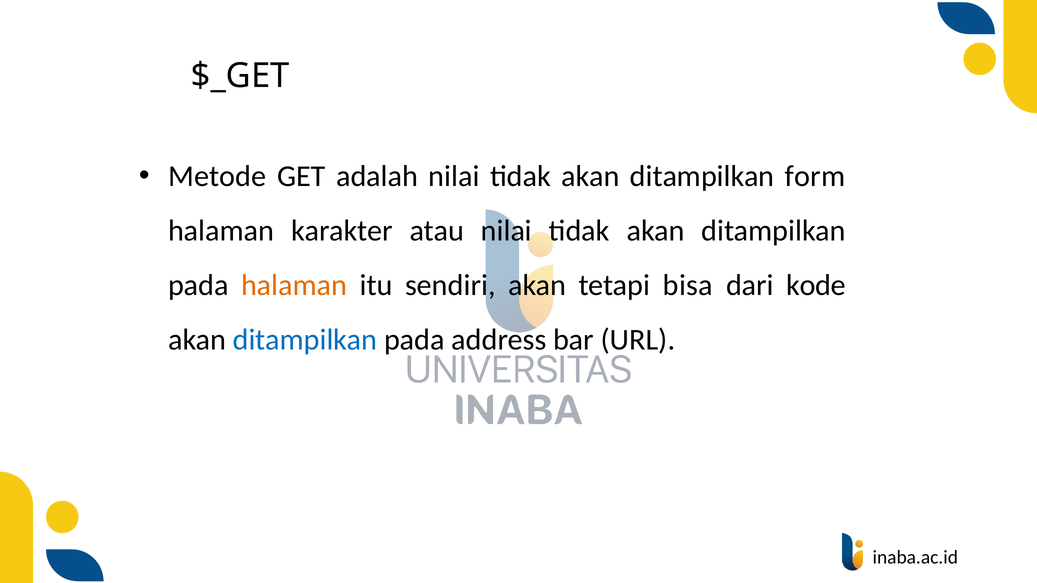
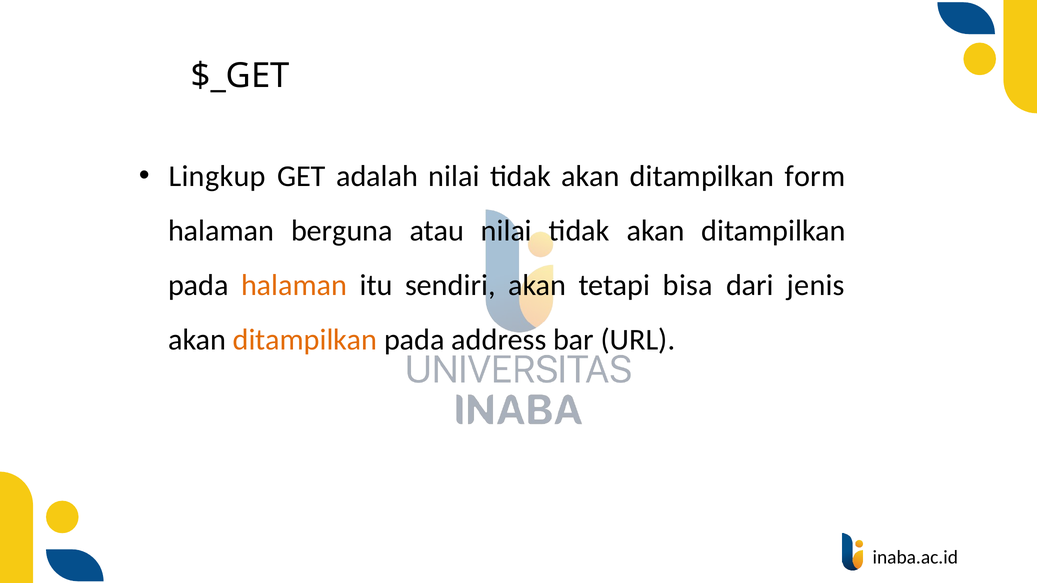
Metode: Metode -> Lingkup (217, 176)
karakter: karakter -> berguna (342, 231)
kode: kode -> jenis (816, 285)
ditampilkan colour: blue -> orange (305, 340)
